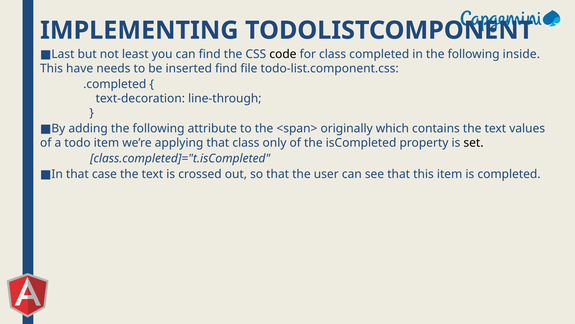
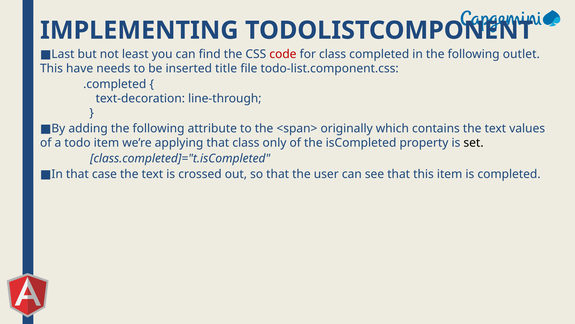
code colour: black -> red (283, 54)
inside: inside -> outlet (521, 54)
inserted find: find -> title (226, 68)
